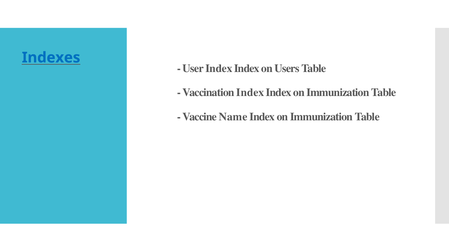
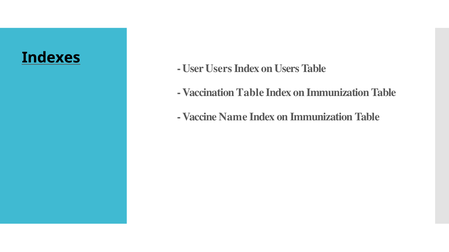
Indexes colour: blue -> black (51, 58)
User Index: Index -> Users (219, 69)
Vaccination Index: Index -> Table (250, 93)
